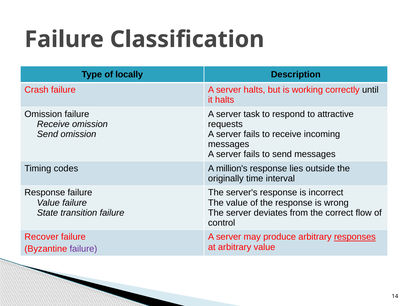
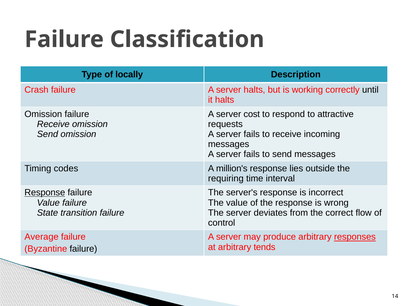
task: task -> cost (252, 114)
originally: originally -> requiring (226, 179)
Response underline: none -> present (45, 193)
Recover: Recover -> Average (42, 237)
arbitrary value: value -> tends (265, 247)
failure colour: purple -> black (83, 249)
